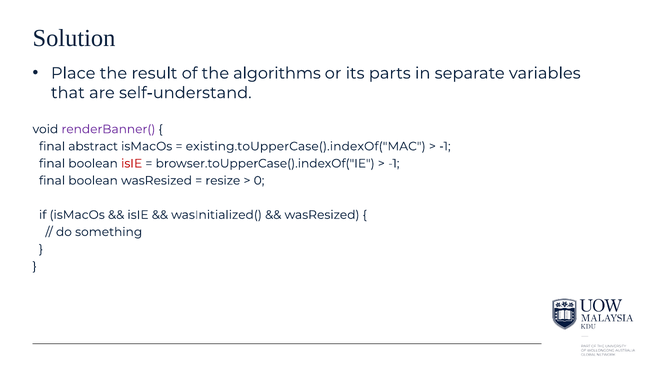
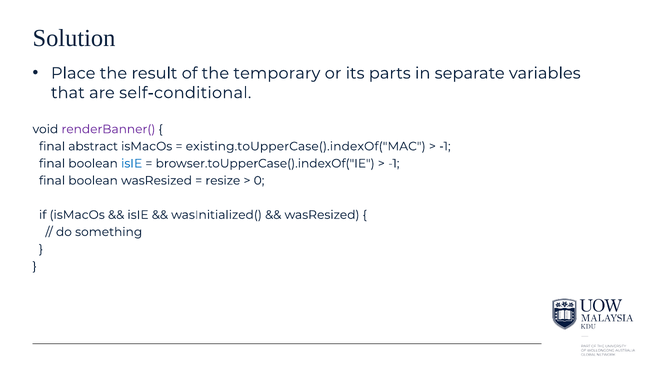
algorithms: algorithms -> temporary (277, 73)
self-understand: self-understand -> self-conditional (185, 93)
isIE colour: red -> blue (132, 163)
